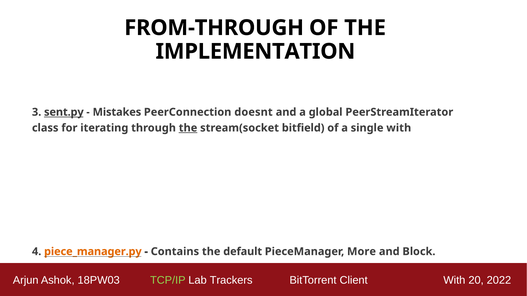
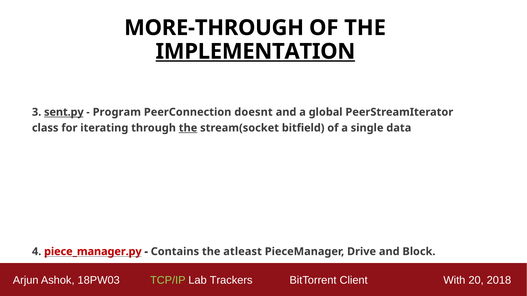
FROM-THROUGH: FROM-THROUGH -> MORE-THROUGH (214, 28)
IMPLEMENTATION underline: none -> present (255, 52)
Mistakes: Mistakes -> Program (117, 112)
single with: with -> data (399, 128)
piece_manager.py colour: orange -> red (93, 252)
default: default -> atleast (243, 252)
More: More -> Drive (362, 252)
2022: 2022 -> 2018 (499, 281)
